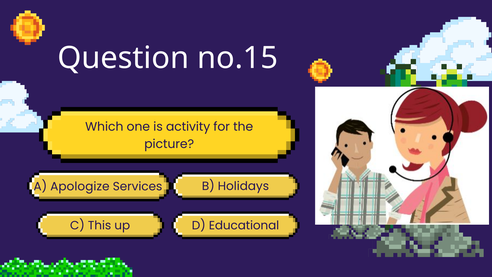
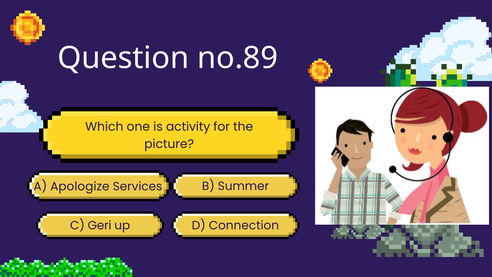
no.15: no.15 -> no.89 (238, 58)
Holidays: Holidays -> Summer (243, 186)
This: This -> Geri (100, 225)
Educational: Educational -> Connection (244, 225)
